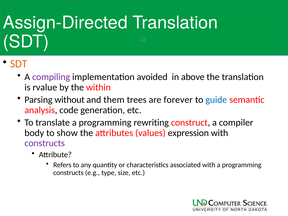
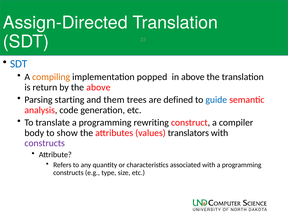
SDT colour: orange -> blue (19, 64)
compiling colour: purple -> orange (51, 77)
avoided: avoided -> popped (152, 77)
rvalue: rvalue -> return (45, 87)
the within: within -> above (98, 87)
without: without -> starting (70, 100)
forever: forever -> defined (178, 100)
expression: expression -> translators (188, 133)
